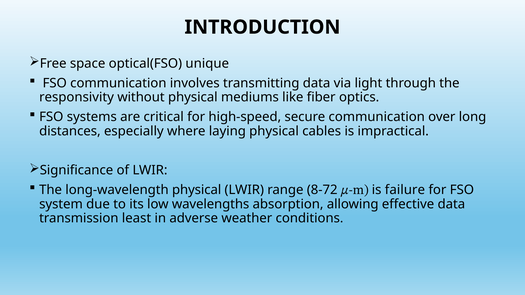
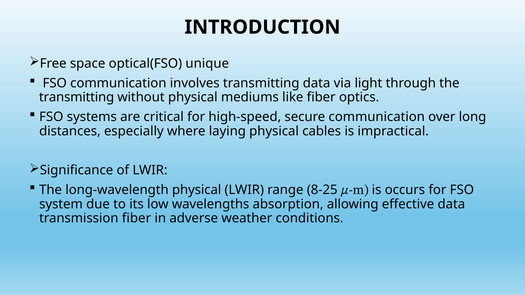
responsivity: responsivity -> transmitting (77, 97)
8-72: 8-72 -> 8-25 (322, 190)
failure: failure -> occurs (405, 190)
transmission least: least -> fiber (136, 218)
